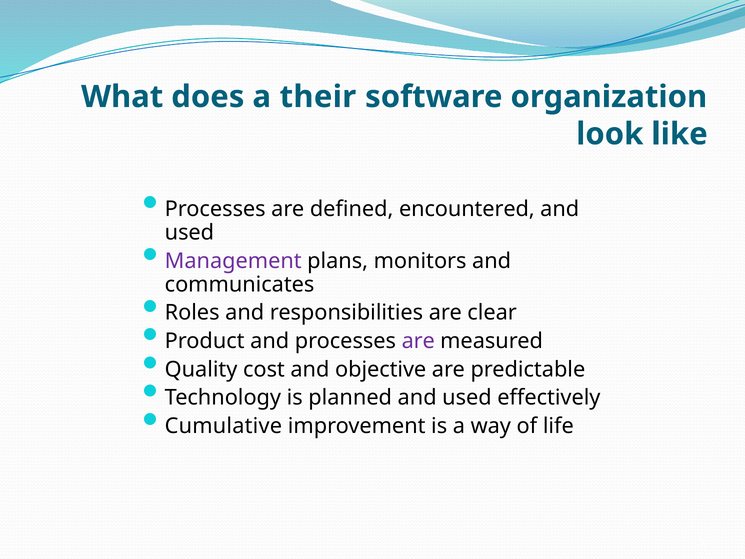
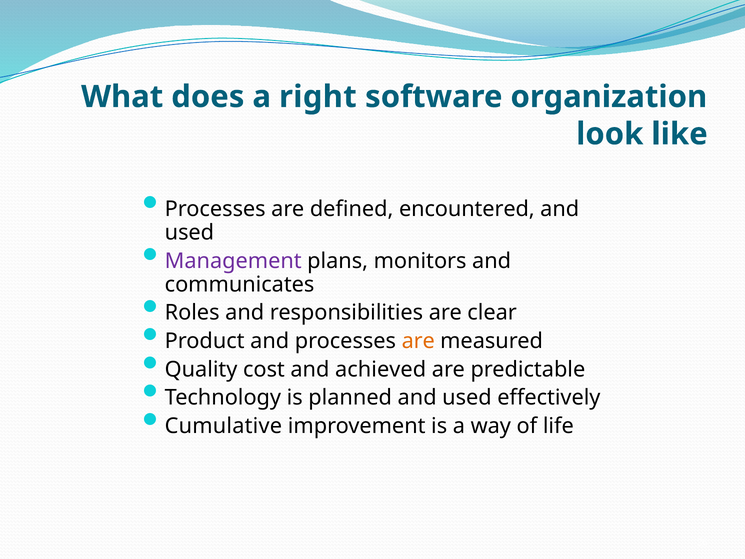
their: their -> right (318, 97)
are colour: purple -> orange (418, 341)
objective: objective -> achieved (381, 369)
